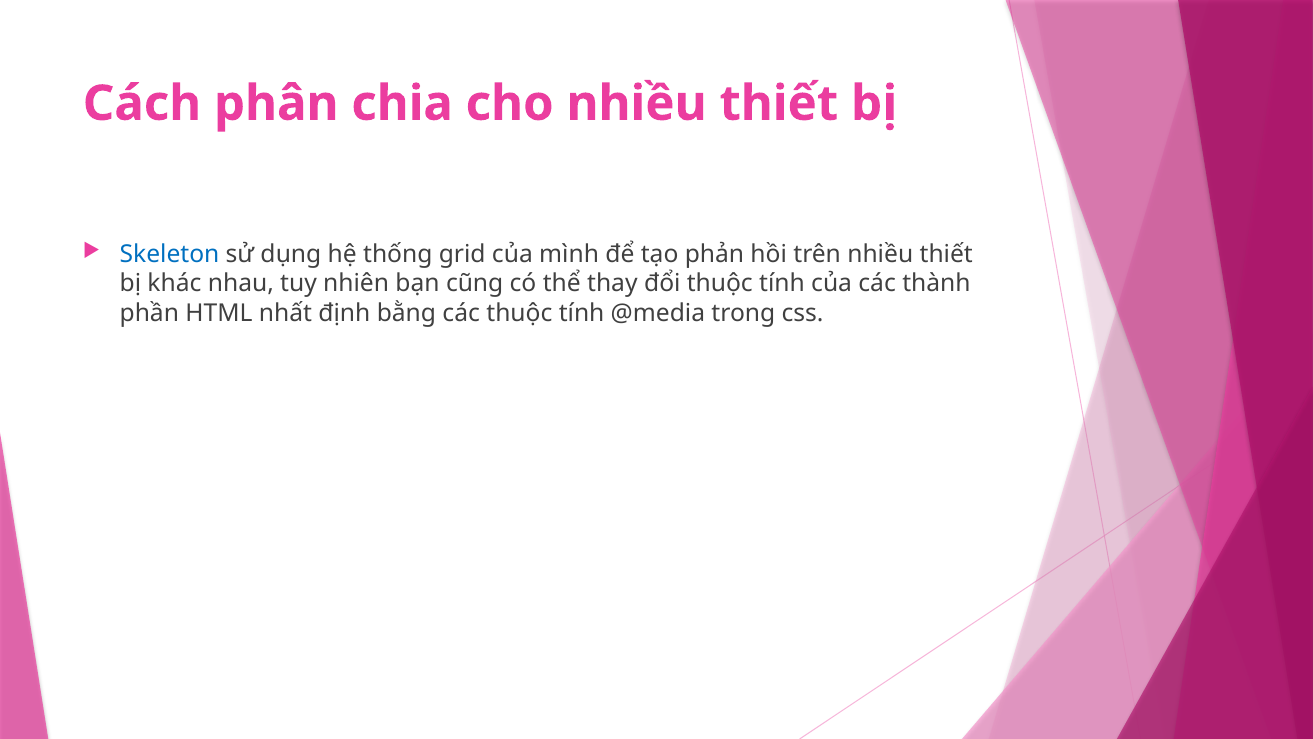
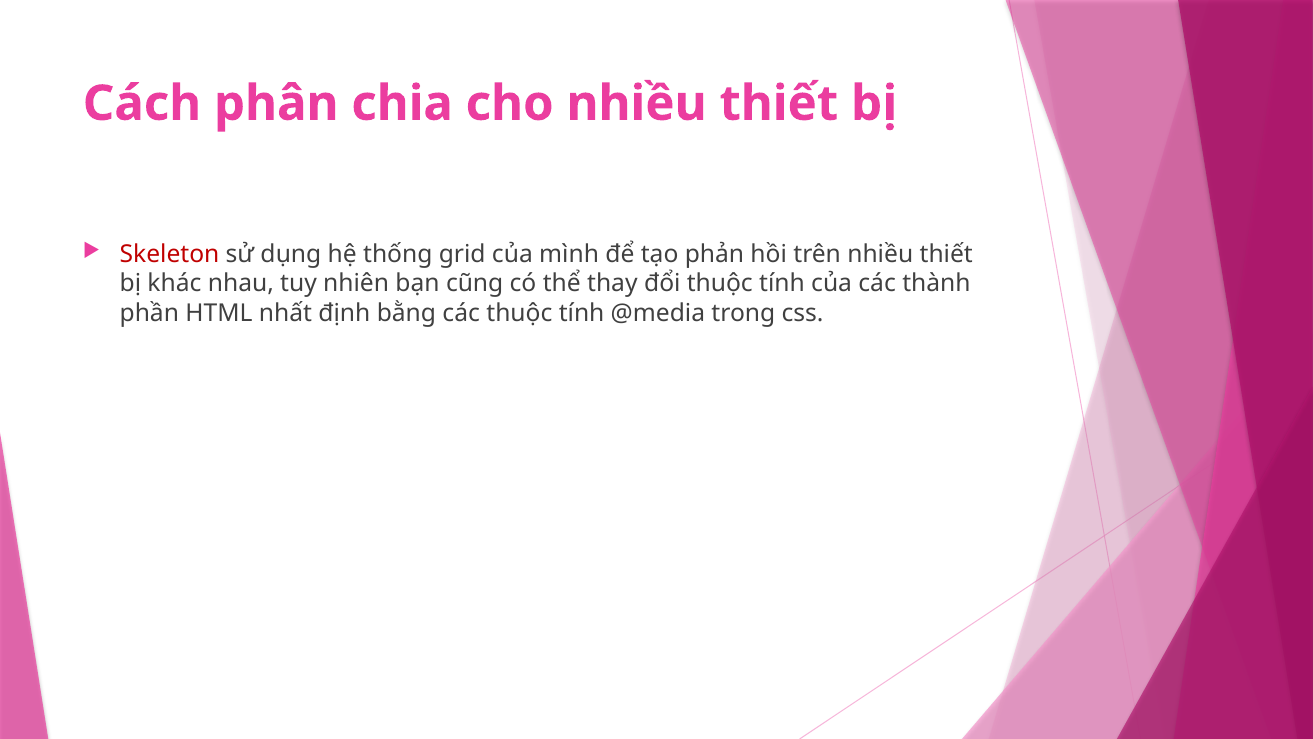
Skeleton colour: blue -> red (170, 254)
